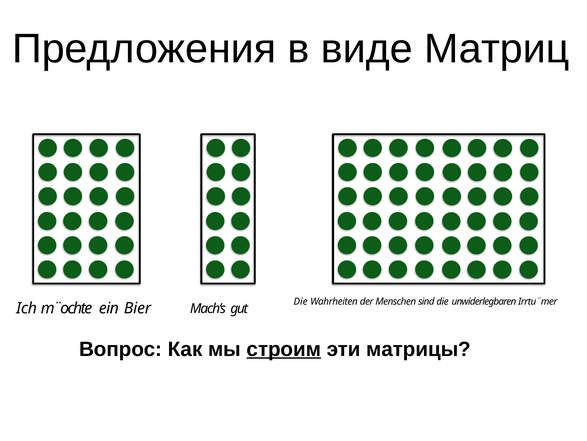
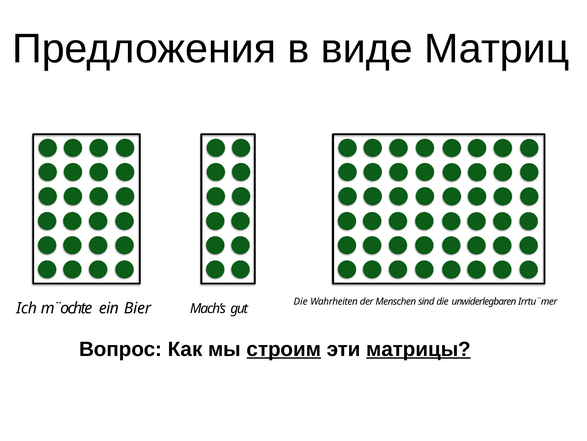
матрицы underline: none -> present (419, 349)
